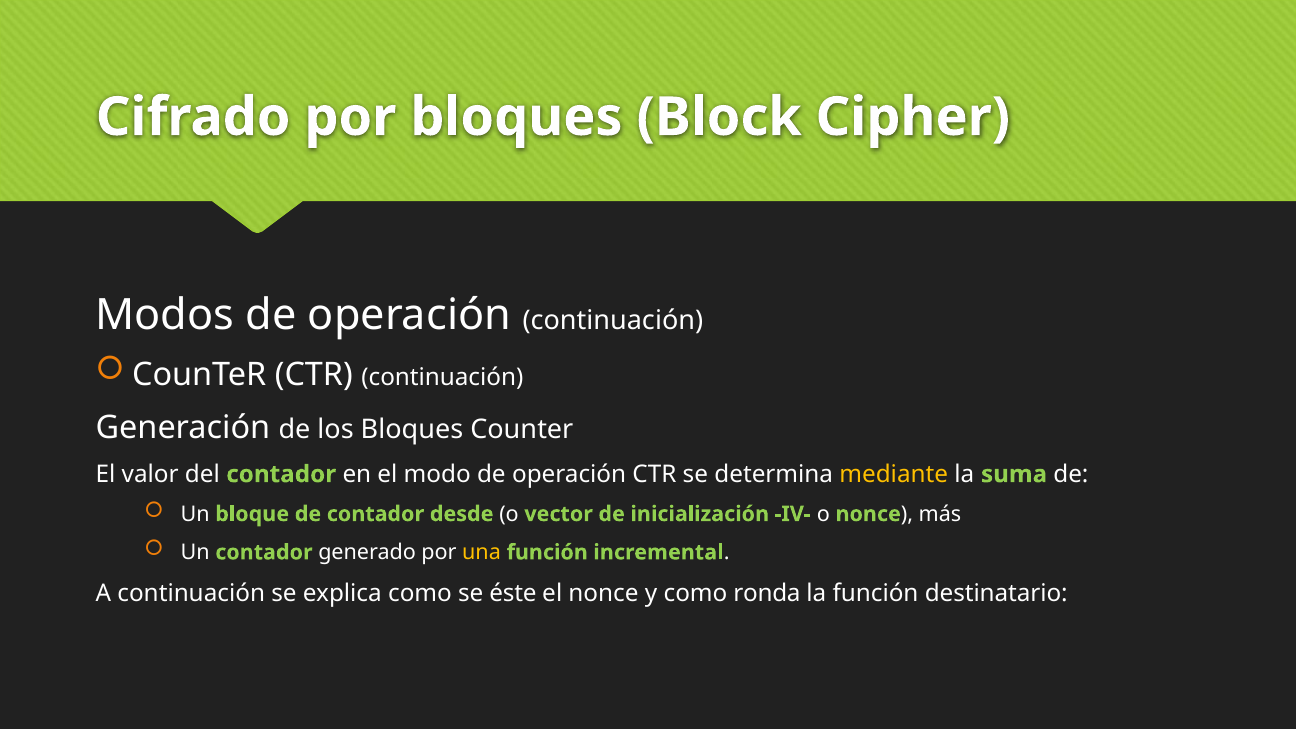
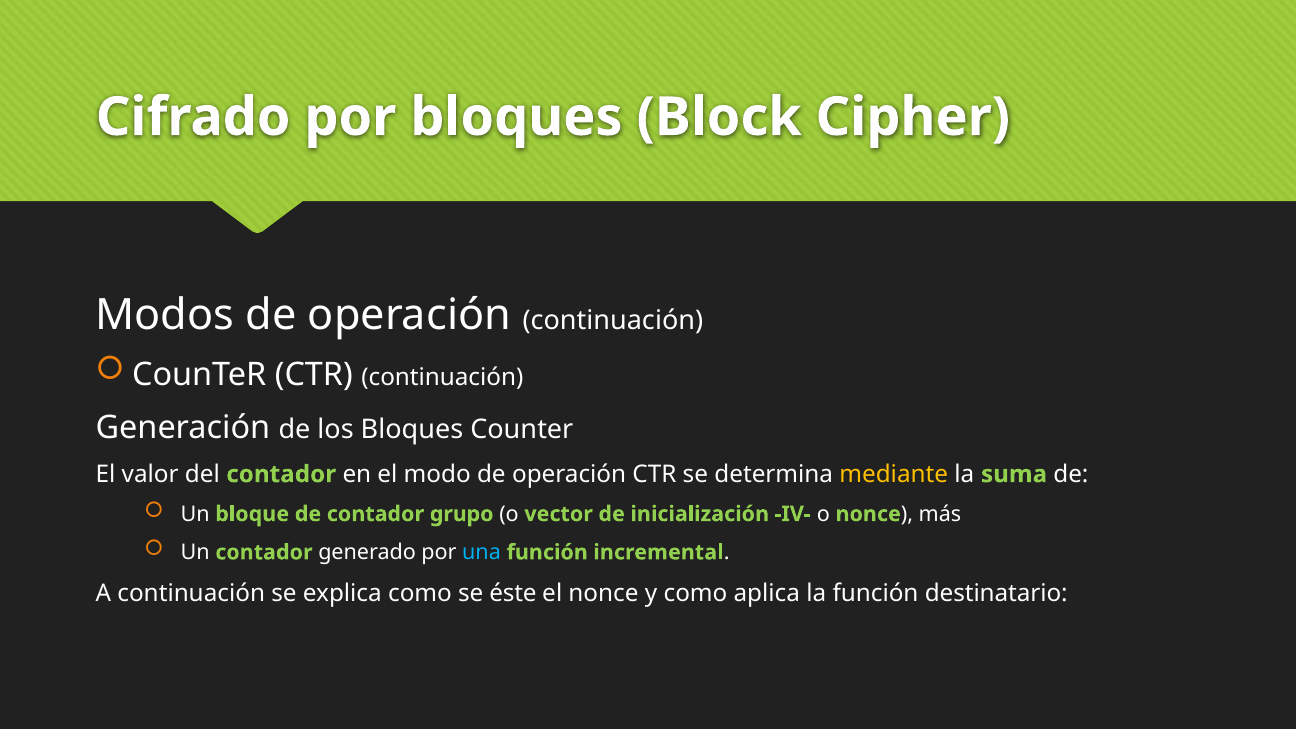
desde: desde -> grupo (462, 514)
una colour: yellow -> light blue (481, 552)
ronda: ronda -> aplica (767, 593)
